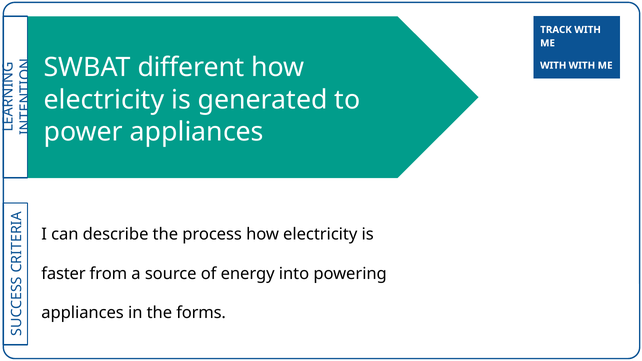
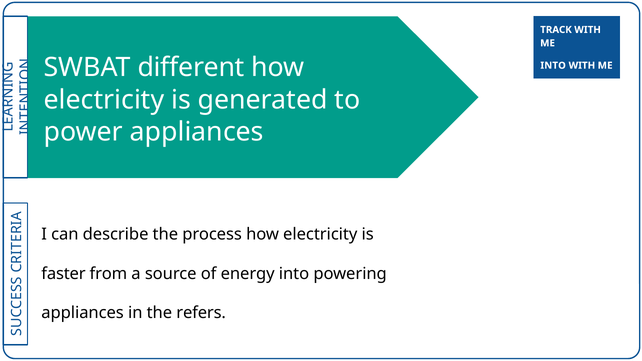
WITH: WITH -> INTO (553, 66)
forms: forms -> refers (201, 313)
